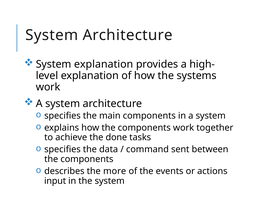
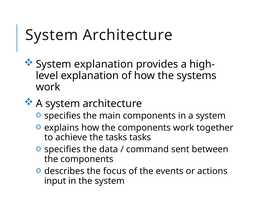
the done: done -> tasks (116, 137)
more: more -> focus (115, 171)
